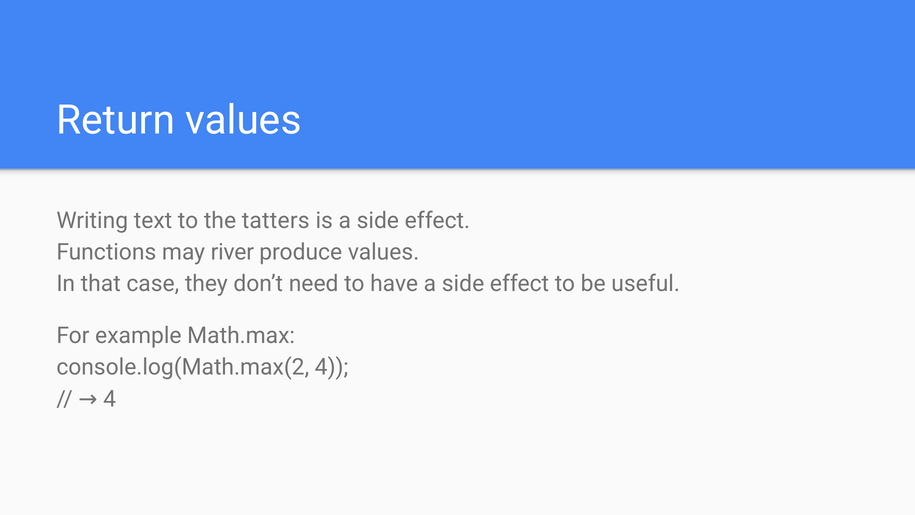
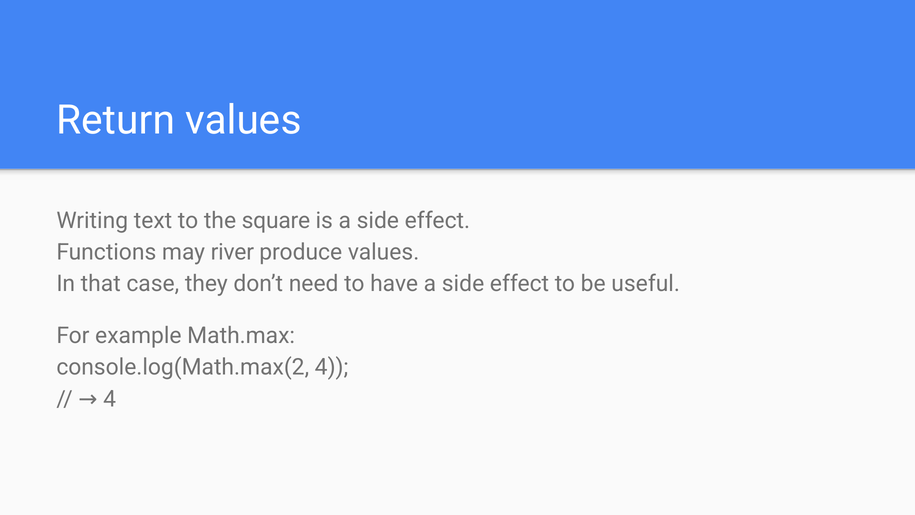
tatters: tatters -> square (276, 221)
